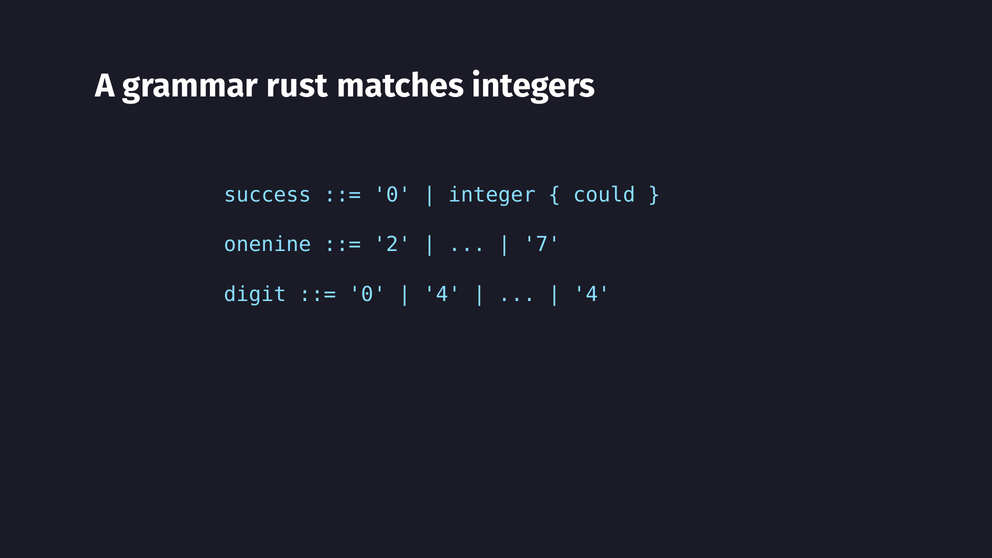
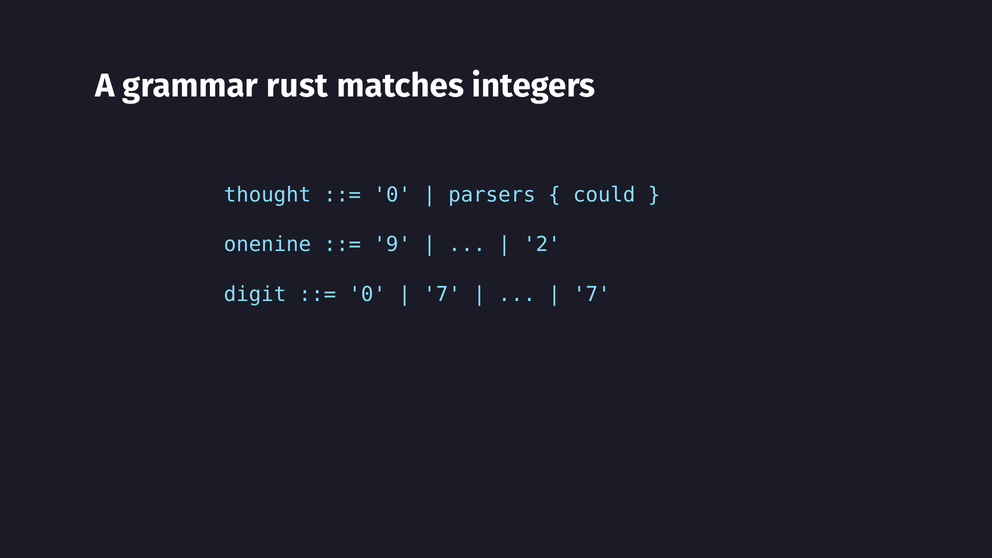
success: success -> thought (267, 195)
integer: integer -> parsers (492, 195)
2: 2 -> 9 (392, 245)
7: 7 -> 2 (542, 245)
4: 4 -> 7 (442, 294)
4: 4 -> 7 (592, 294)
